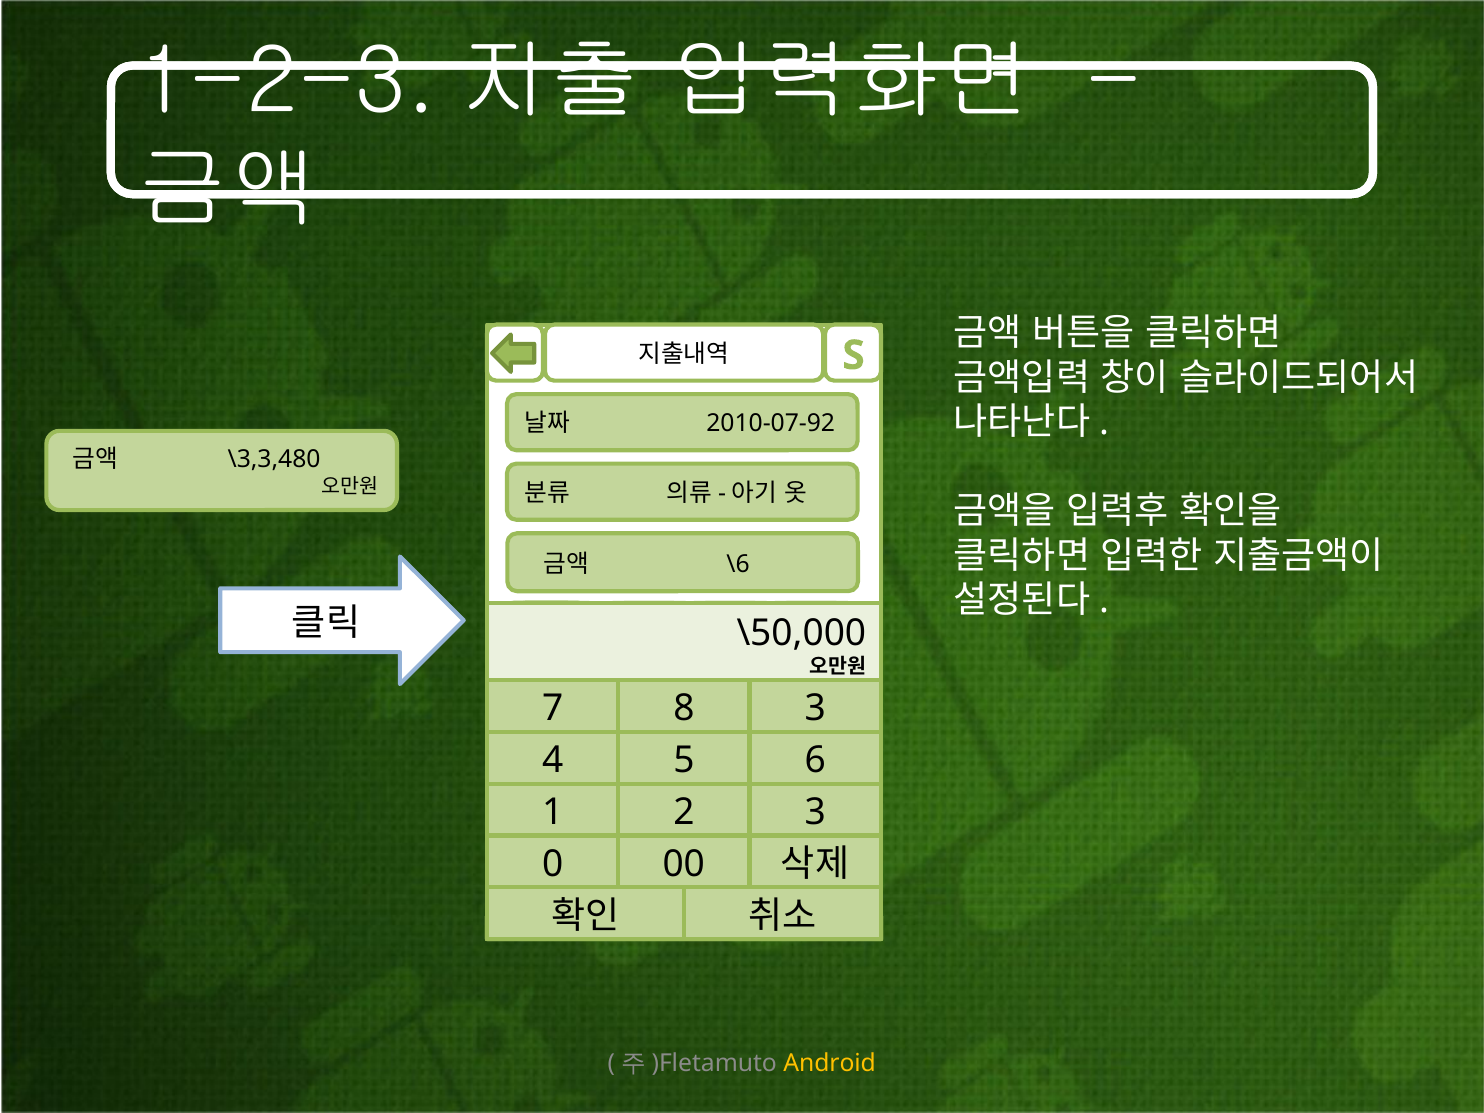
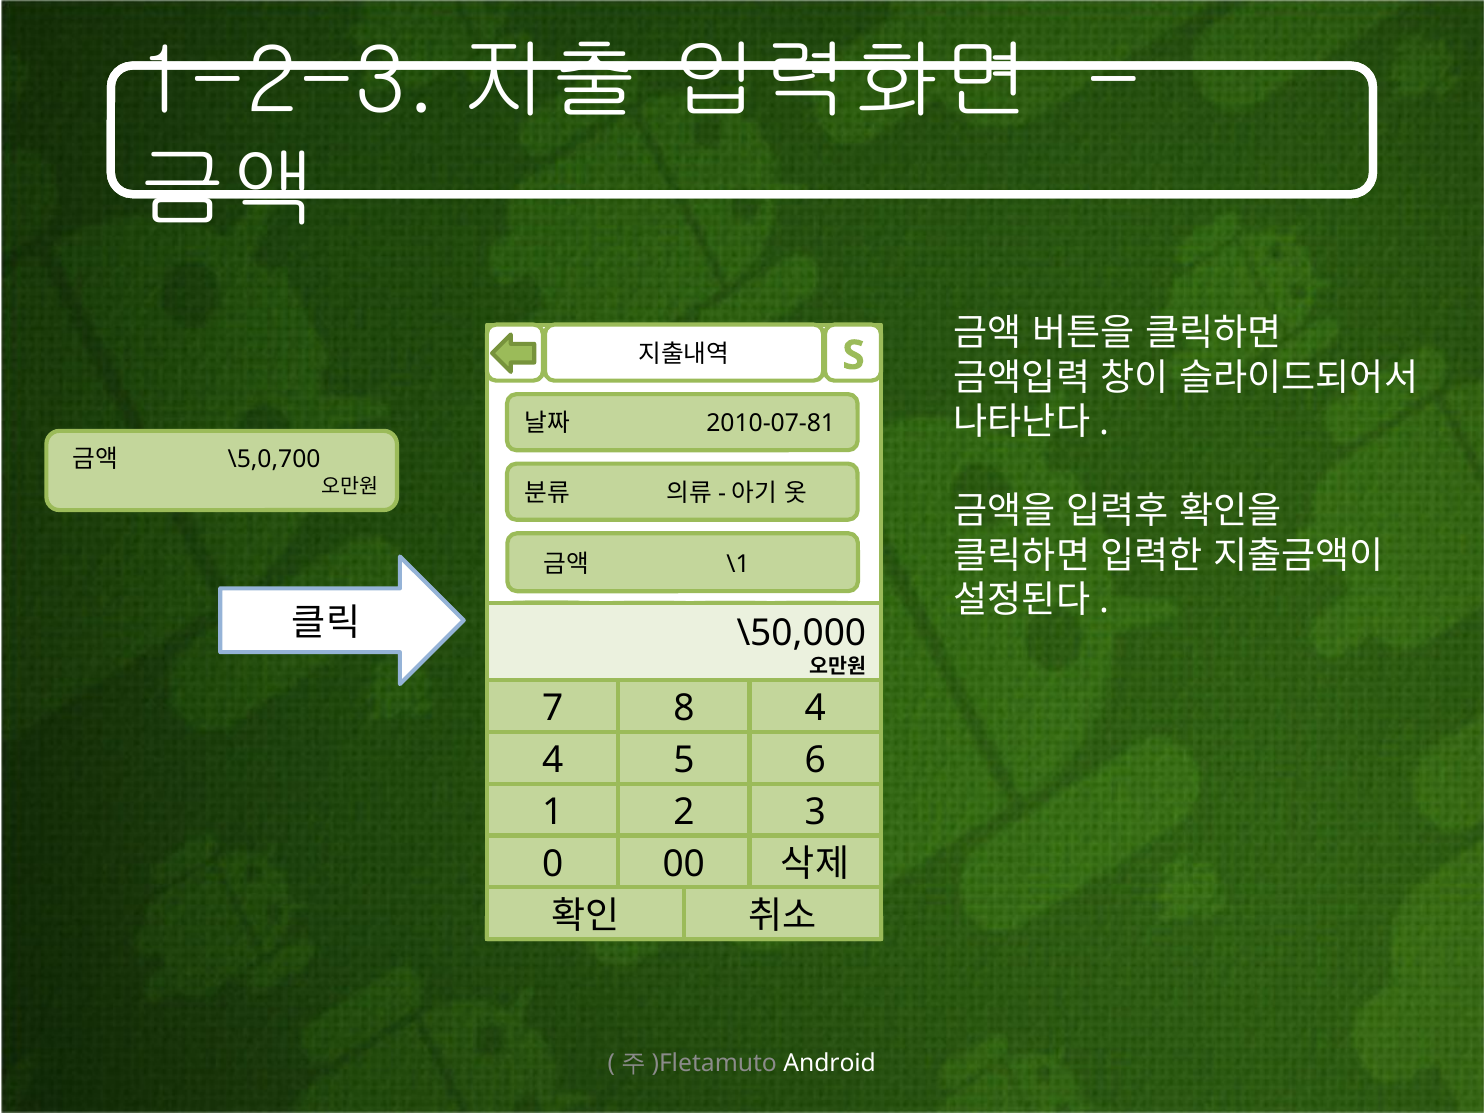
2010-07-92: 2010-07-92 -> 2010-07-81 (771, 424)
\3,3,480: \3,3,480 -> \5,0,700 (274, 460)
\6: \6 -> \1 (738, 564)
8 3: 3 -> 4 (815, 709)
Android colour: yellow -> white (830, 1063)
